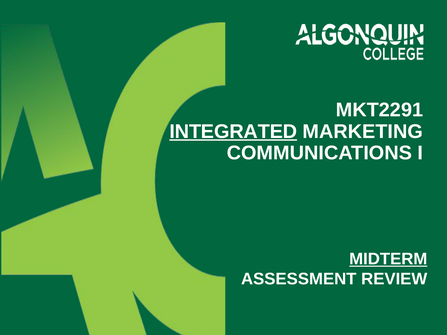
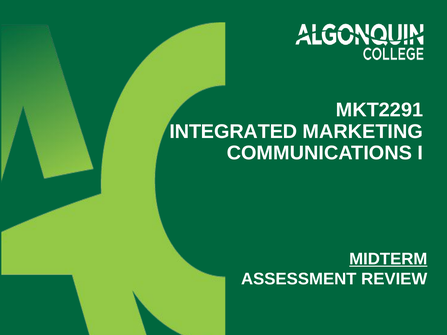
INTEGRATED underline: present -> none (233, 132)
